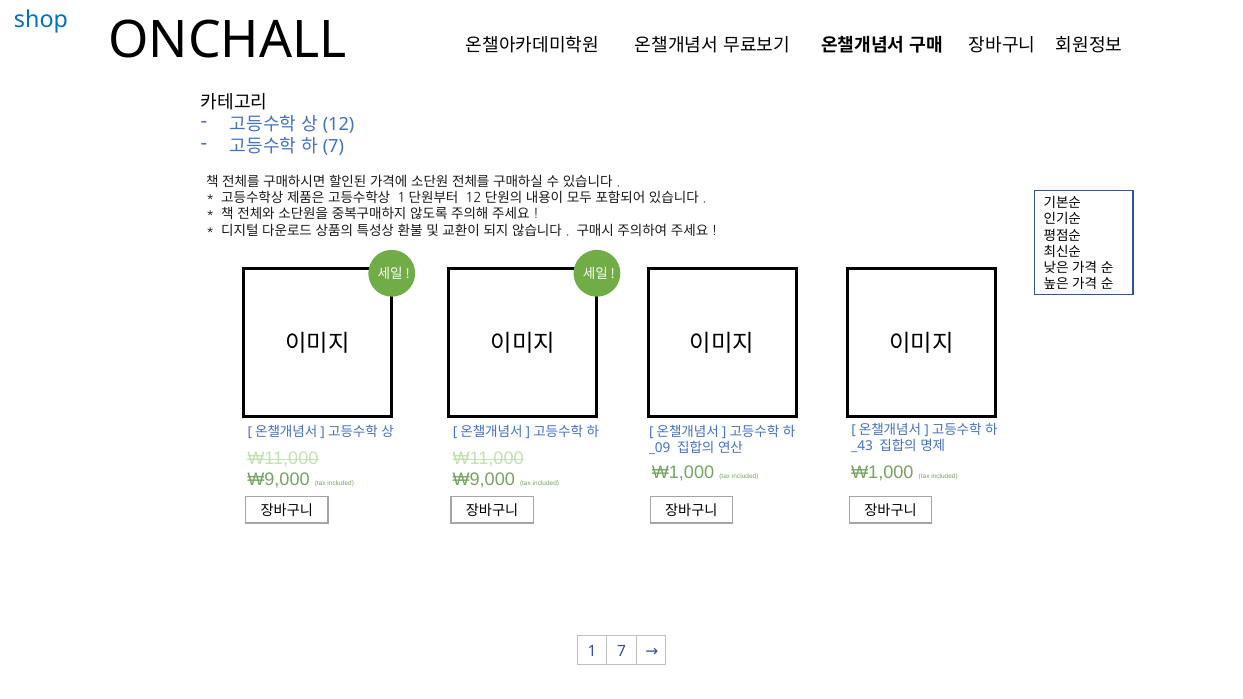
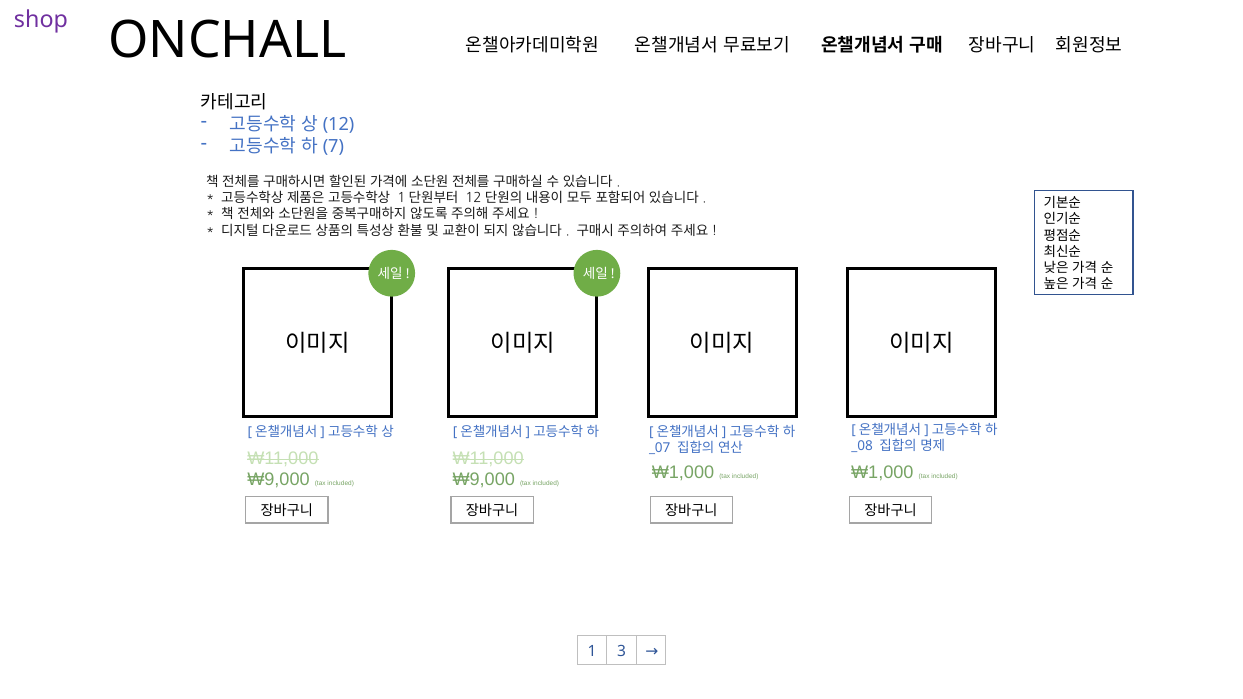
shop colour: blue -> purple (41, 20)
_43: _43 -> _08 (862, 446)
_09: _09 -> _07 (660, 448)
7: 7 -> 3 (622, 651)
